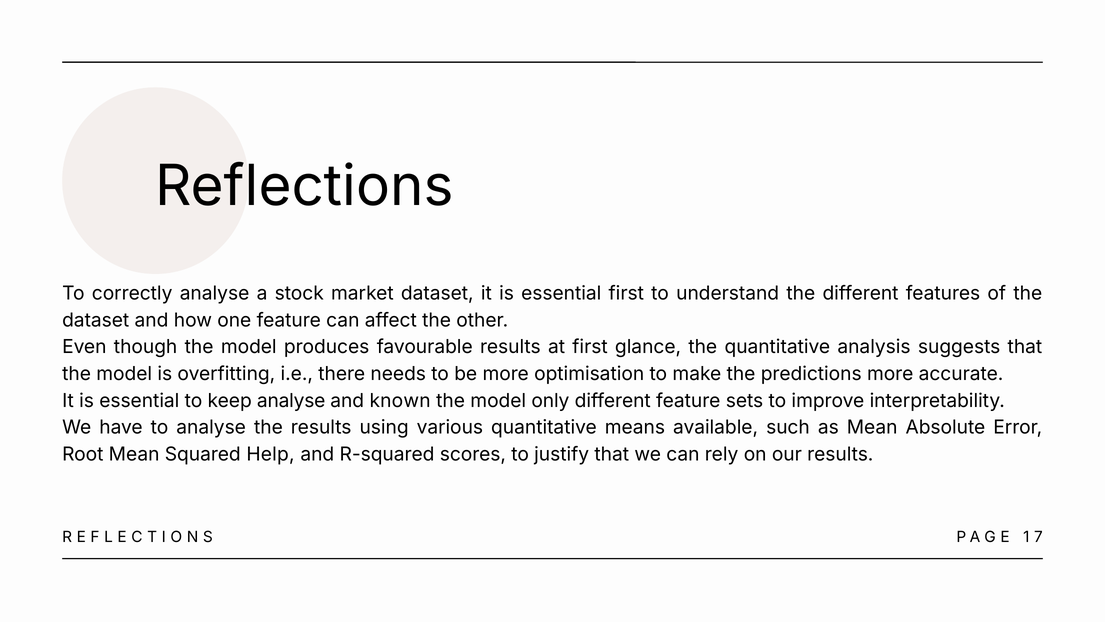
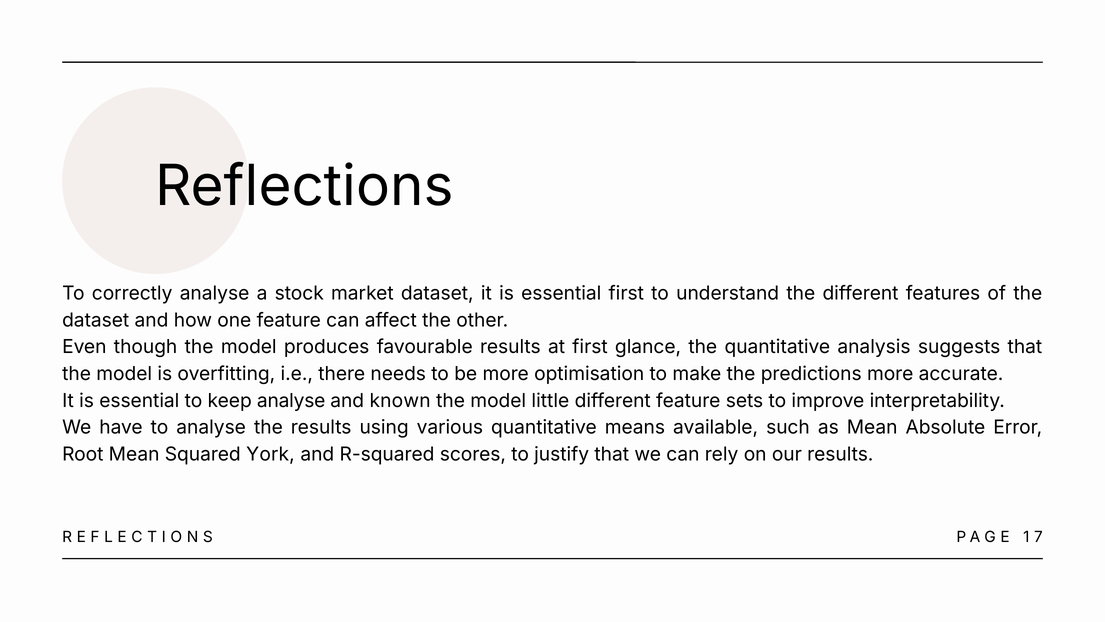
only: only -> little (550, 401)
Help: Help -> York (270, 454)
